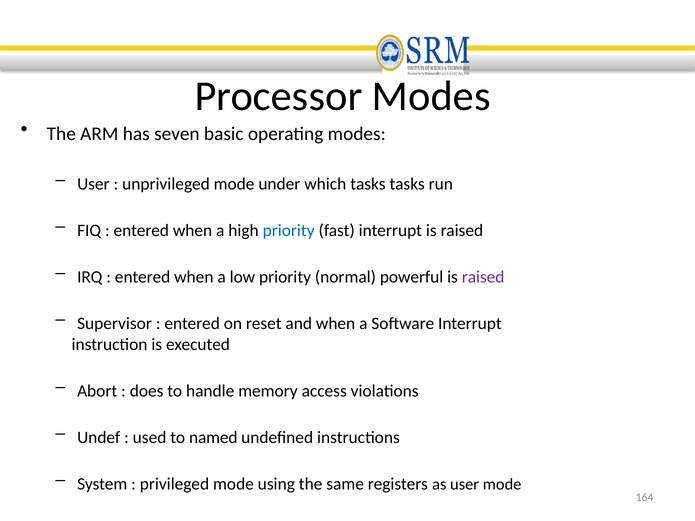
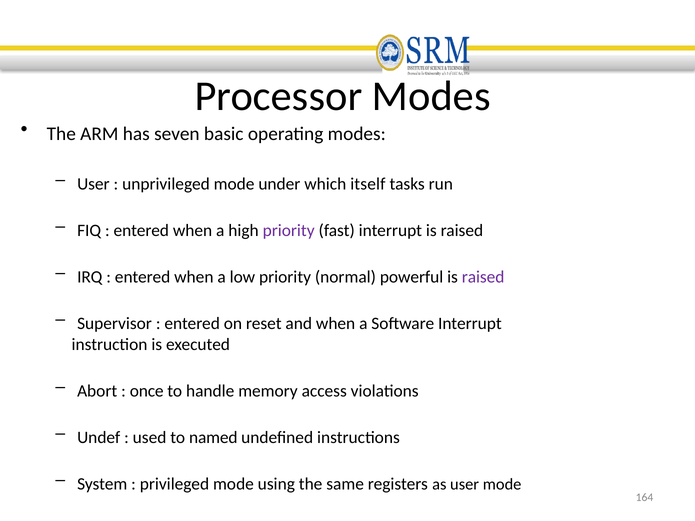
which tasks: tasks -> itself (368, 184)
priority colour: blue -> purple (289, 230)
does: does -> once (147, 391)
